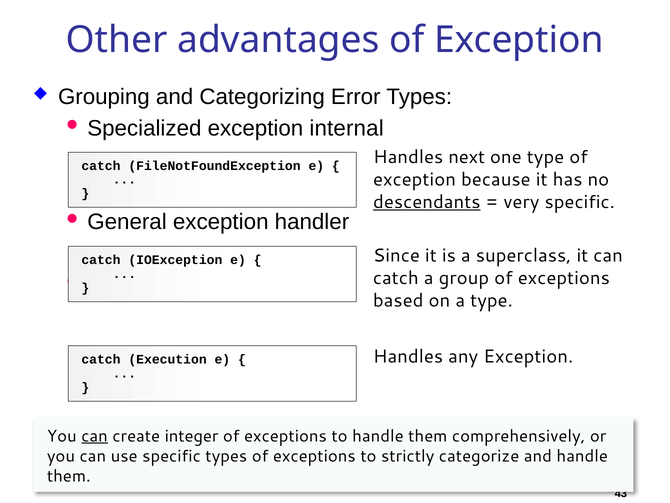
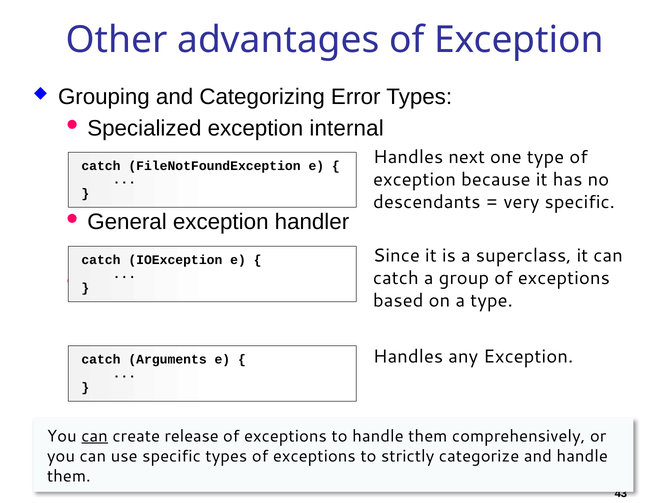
descendants underline: present -> none (427, 202)
Execution: Execution -> Arguments (168, 359)
integer: integer -> release (192, 436)
